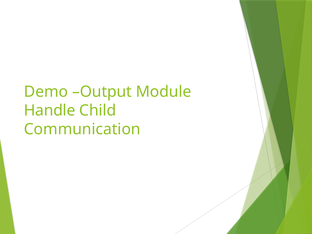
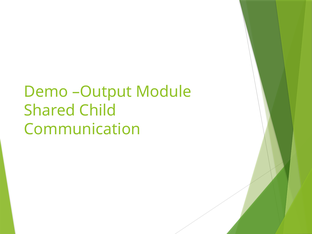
Handle: Handle -> Shared (50, 110)
